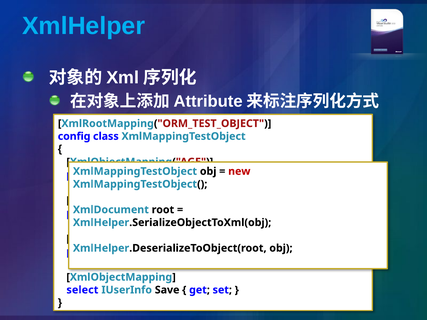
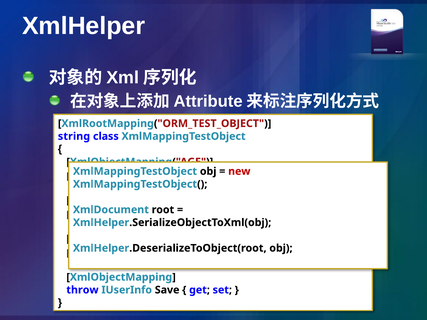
XmlHelper colour: light blue -> white (84, 26)
config: config -> string (74, 136)
select: select -> throw (82, 290)
